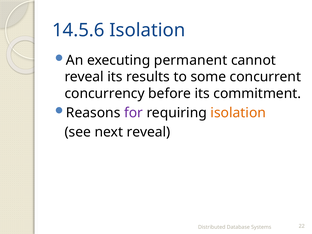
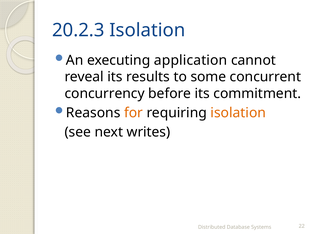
14.5.6: 14.5.6 -> 20.2.3 (78, 30)
permanent: permanent -> application (191, 60)
for colour: purple -> orange (133, 113)
next reveal: reveal -> writes (148, 132)
